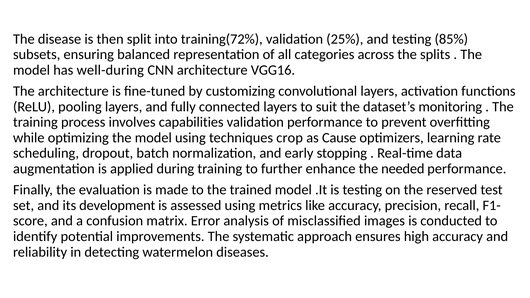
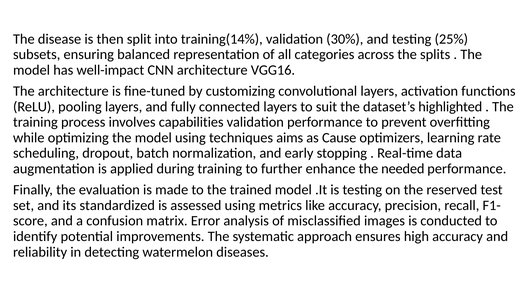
training(72%: training(72% -> training(14% (222, 39)
25%: 25% -> 30% (345, 39)
85%: 85% -> 25% (451, 39)
well-during: well-during -> well-impact (110, 70)
monitoring: monitoring -> highlighted (450, 107)
crop: crop -> aims (290, 138)
development: development -> standardized (117, 205)
